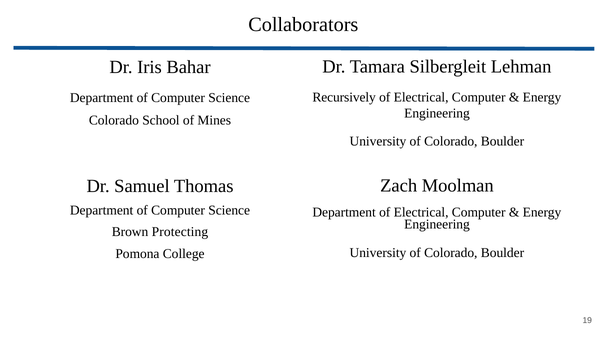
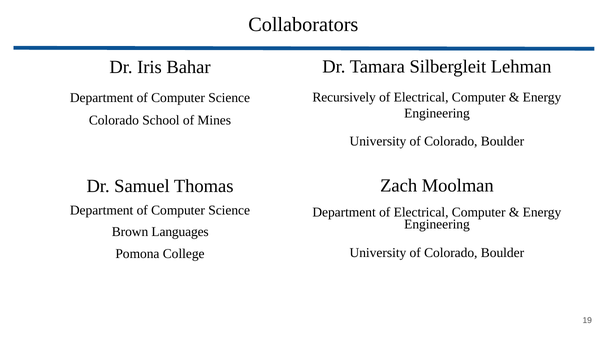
Protecting: Protecting -> Languages (180, 232)
